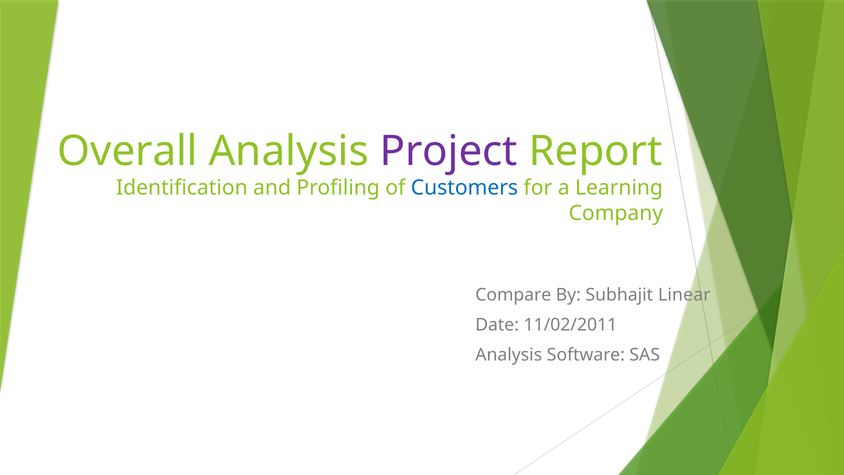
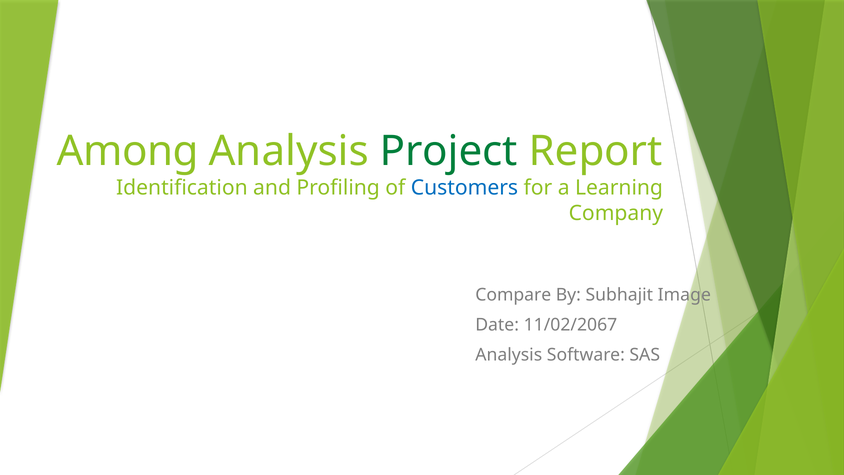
Overall: Overall -> Among (128, 151)
Project colour: purple -> green (449, 151)
Linear: Linear -> Image (684, 295)
11/02/2011: 11/02/2011 -> 11/02/2067 (570, 325)
